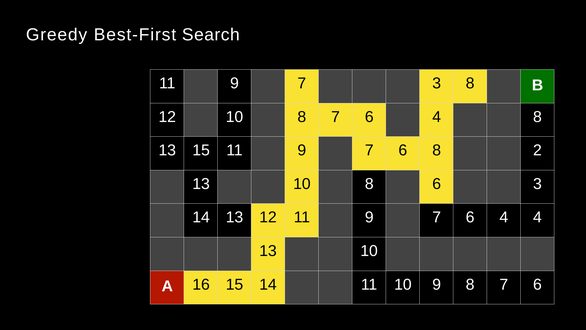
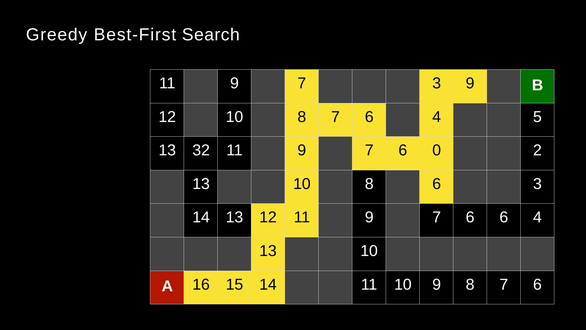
3 8: 8 -> 9 (470, 83)
4 8: 8 -> 5 (537, 117)
13 15: 15 -> 32 (201, 150)
6 8: 8 -> 0 (437, 150)
9 7 6 4: 4 -> 6 (504, 217)
